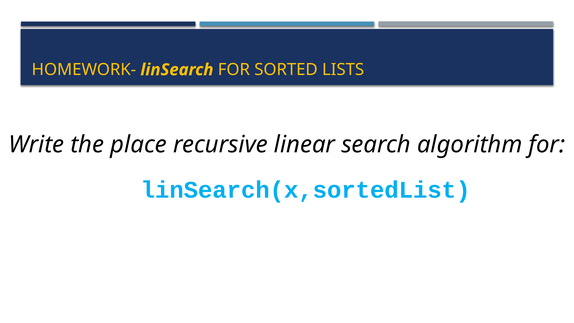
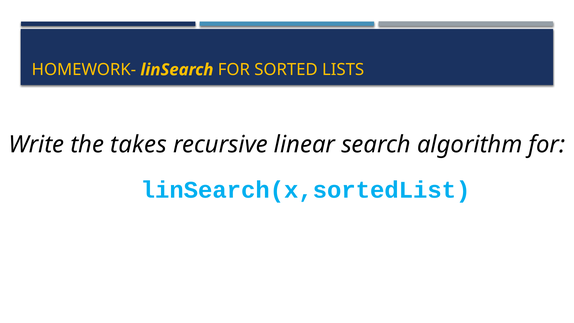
place: place -> takes (138, 145)
